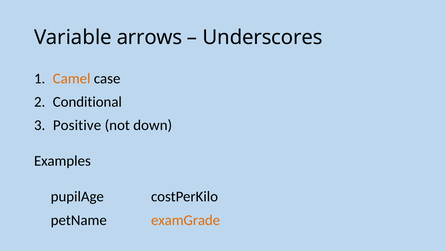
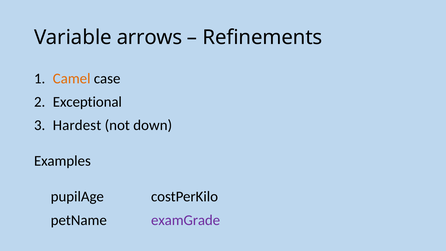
Underscores: Underscores -> Refinements (262, 37)
Conditional: Conditional -> Exceptional (87, 102)
Positive: Positive -> Hardest (77, 125)
examGrade colour: orange -> purple (186, 220)
